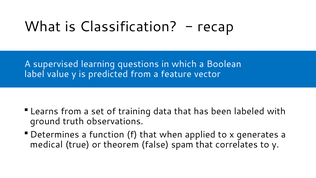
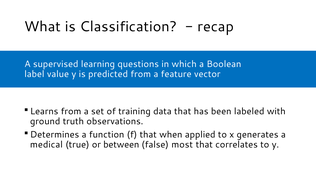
theorem: theorem -> between (121, 144)
spam: spam -> most (182, 144)
